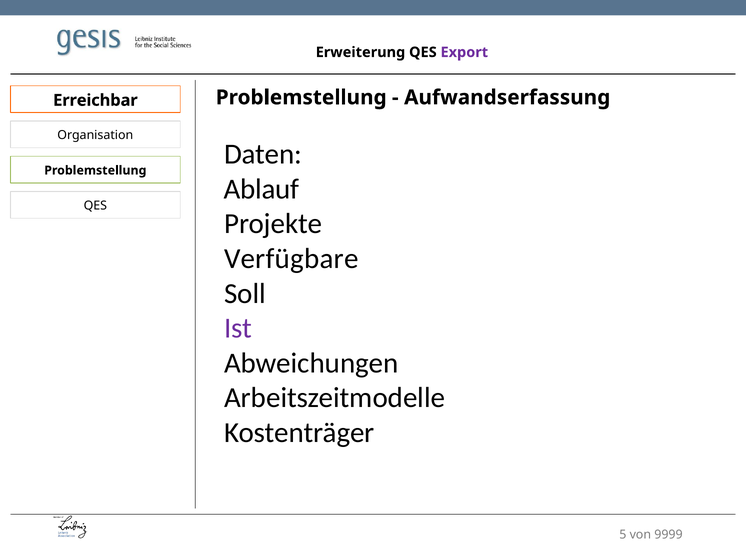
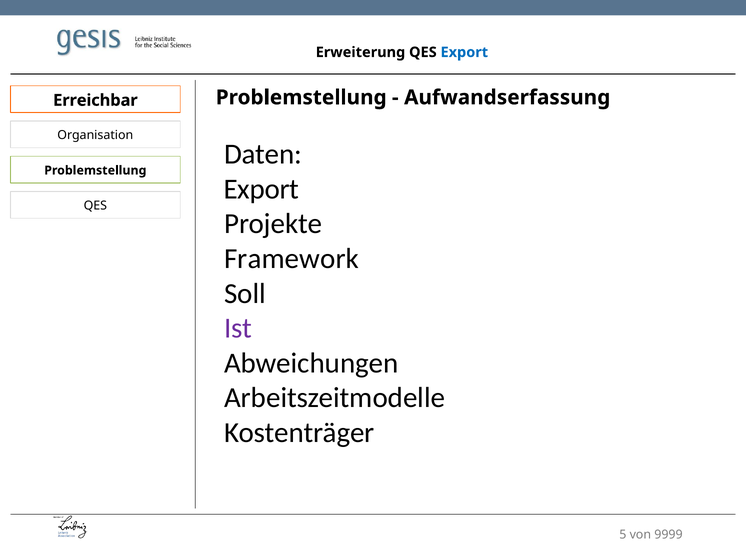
Export colour: purple -> blue (464, 52)
Ablauf: Ablauf -> Export (261, 189)
Verfügbare: Verfügbare -> Framework (291, 259)
